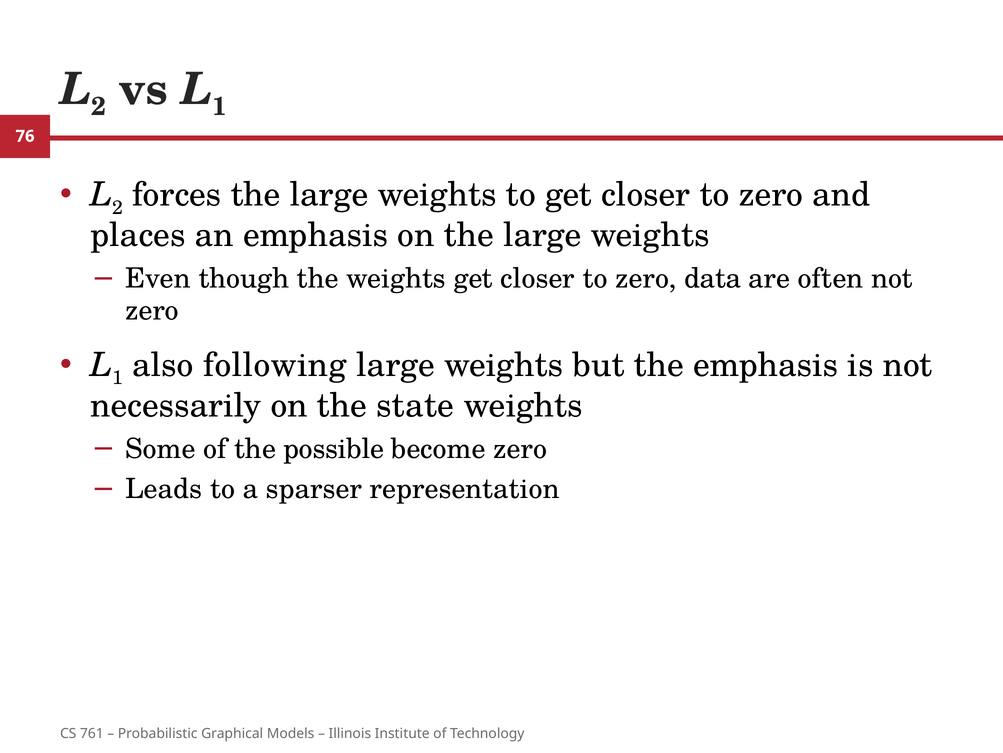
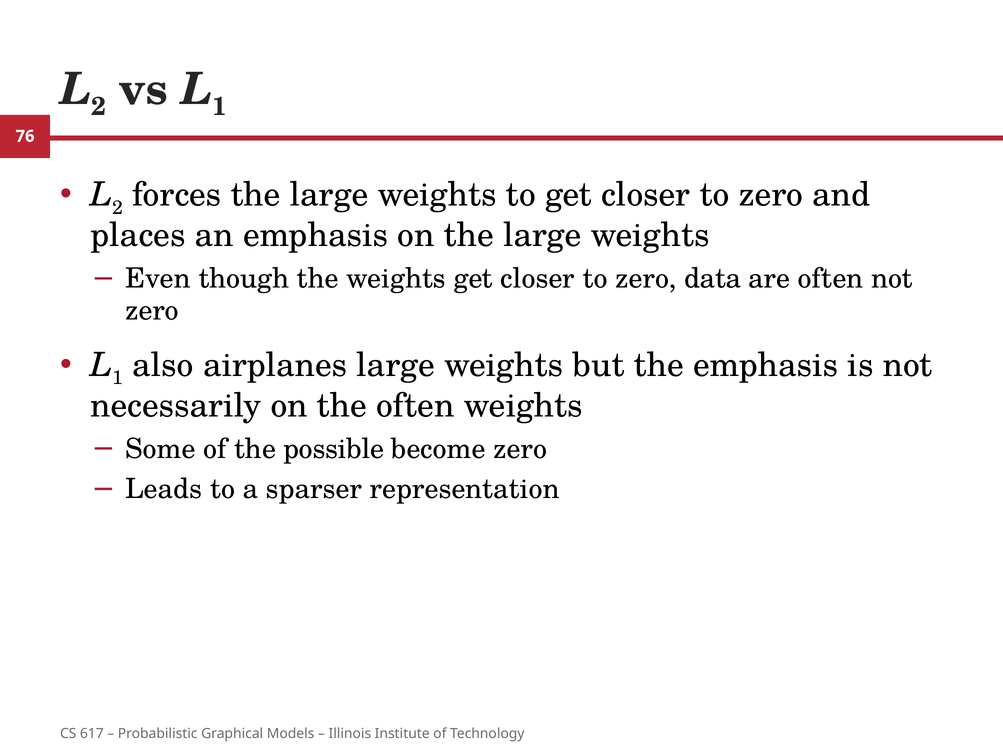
following: following -> airplanes (275, 365)
the state: state -> often (415, 405)
761: 761 -> 617 (92, 733)
